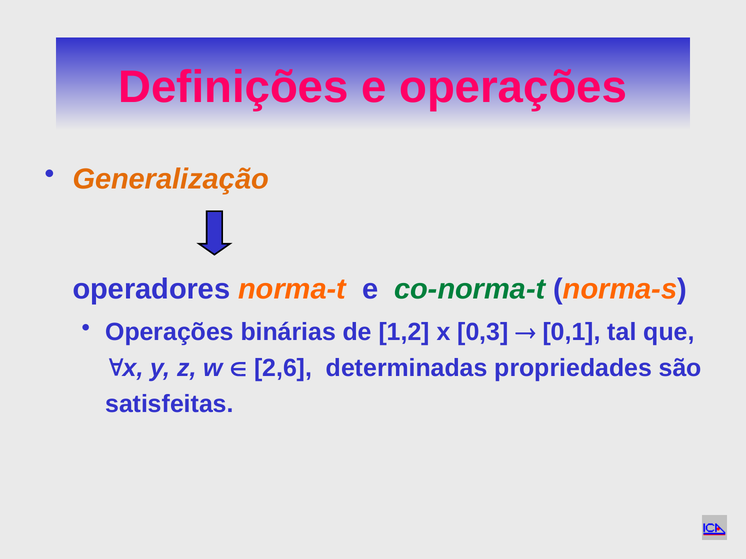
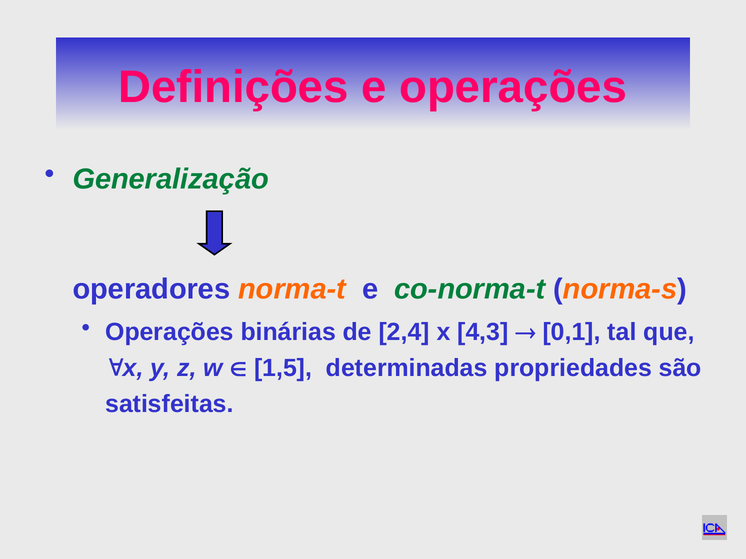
Generalização colour: orange -> green (171, 179)
1,2: 1,2 -> 2,4 (404, 333)
0,3: 0,3 -> 4,3 (483, 333)
2,6: 2,6 -> 1,5 (283, 368)
